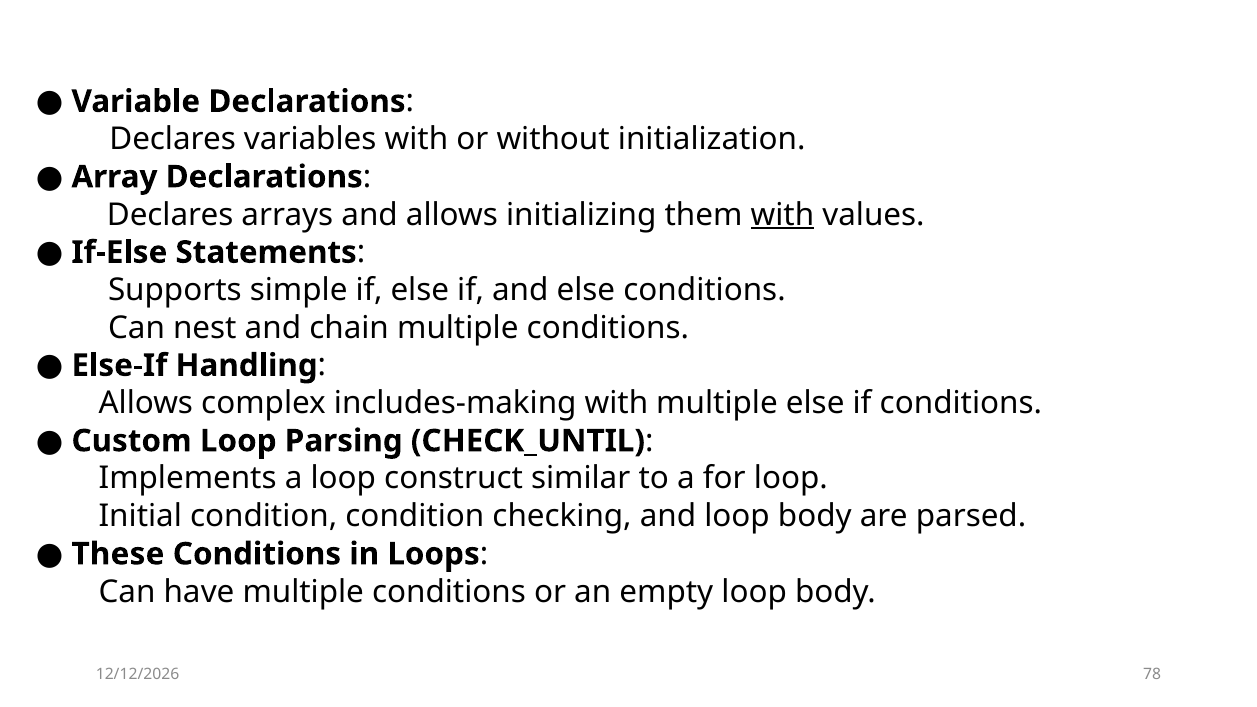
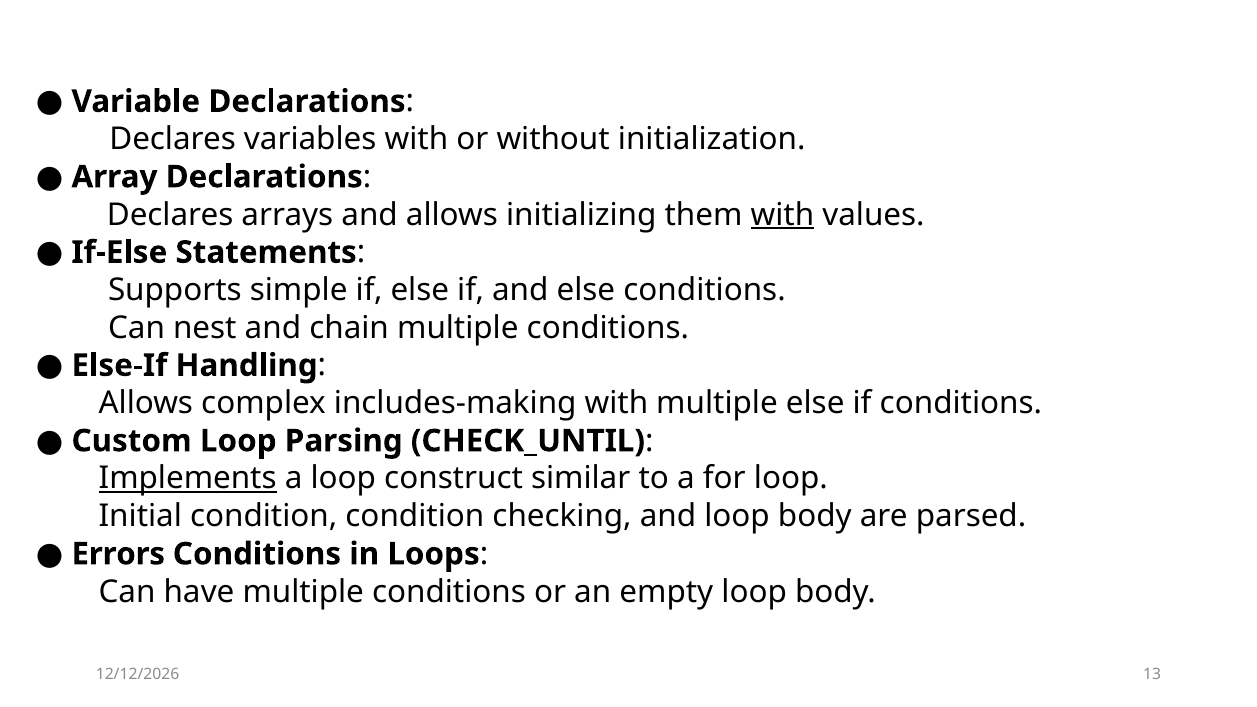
Implements underline: none -> present (188, 479)
These: These -> Errors (118, 554)
78: 78 -> 13 (1152, 674)
